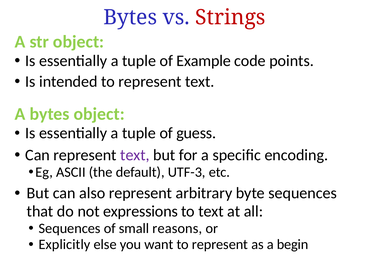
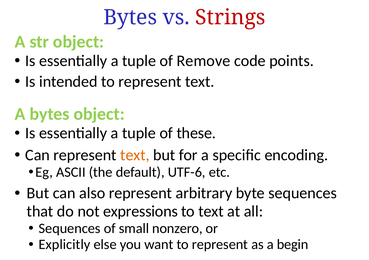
Example: Example -> Remove (204, 61)
guess: guess -> these (196, 133)
text colour: purple -> orange (135, 155)
UTF-3: UTF-3 -> UTF-6 (187, 172)
reasons: reasons -> nonzero (177, 228)
